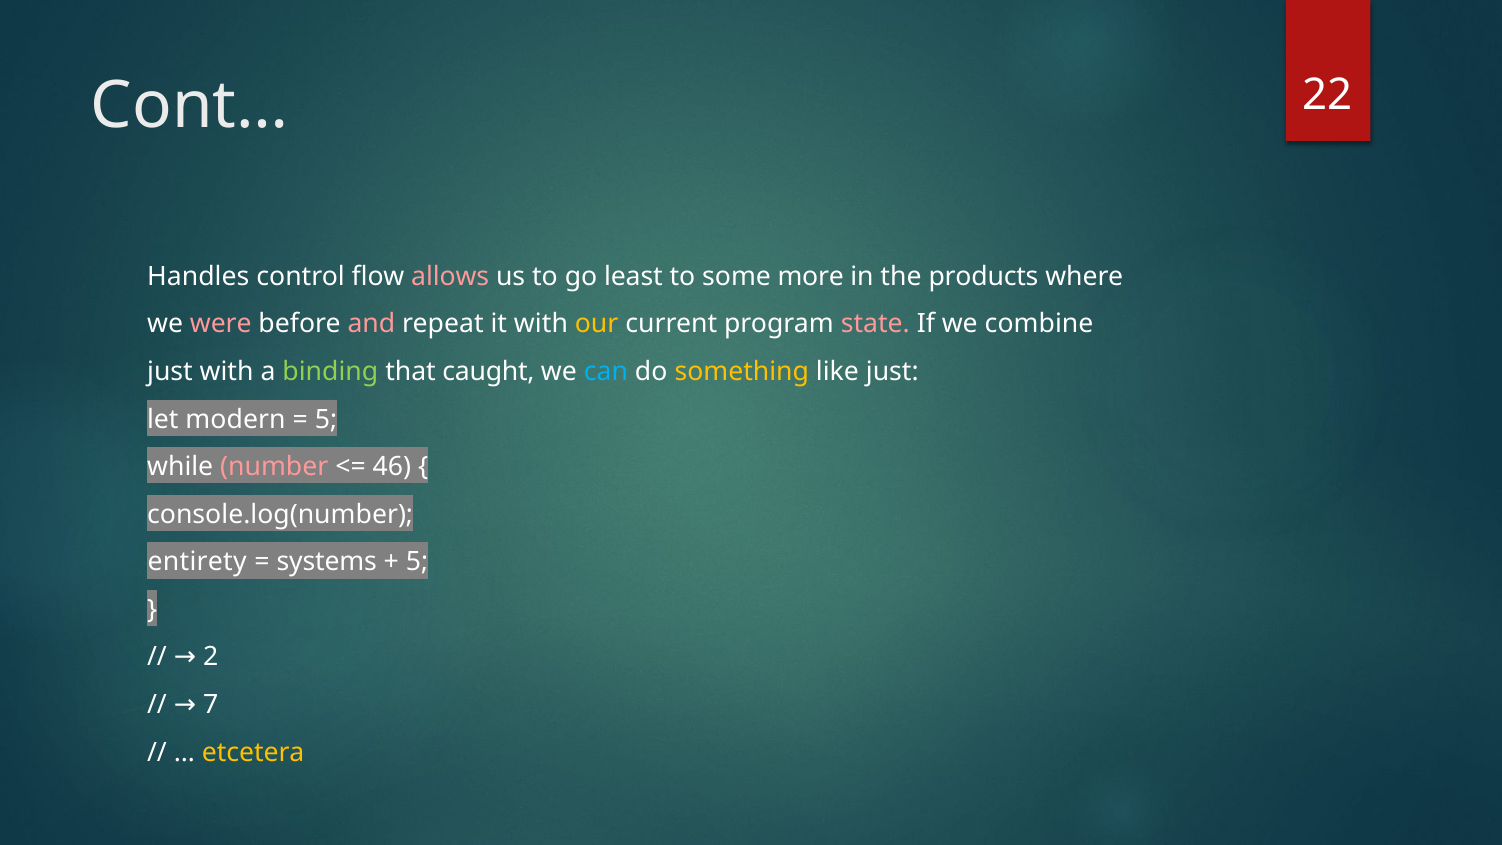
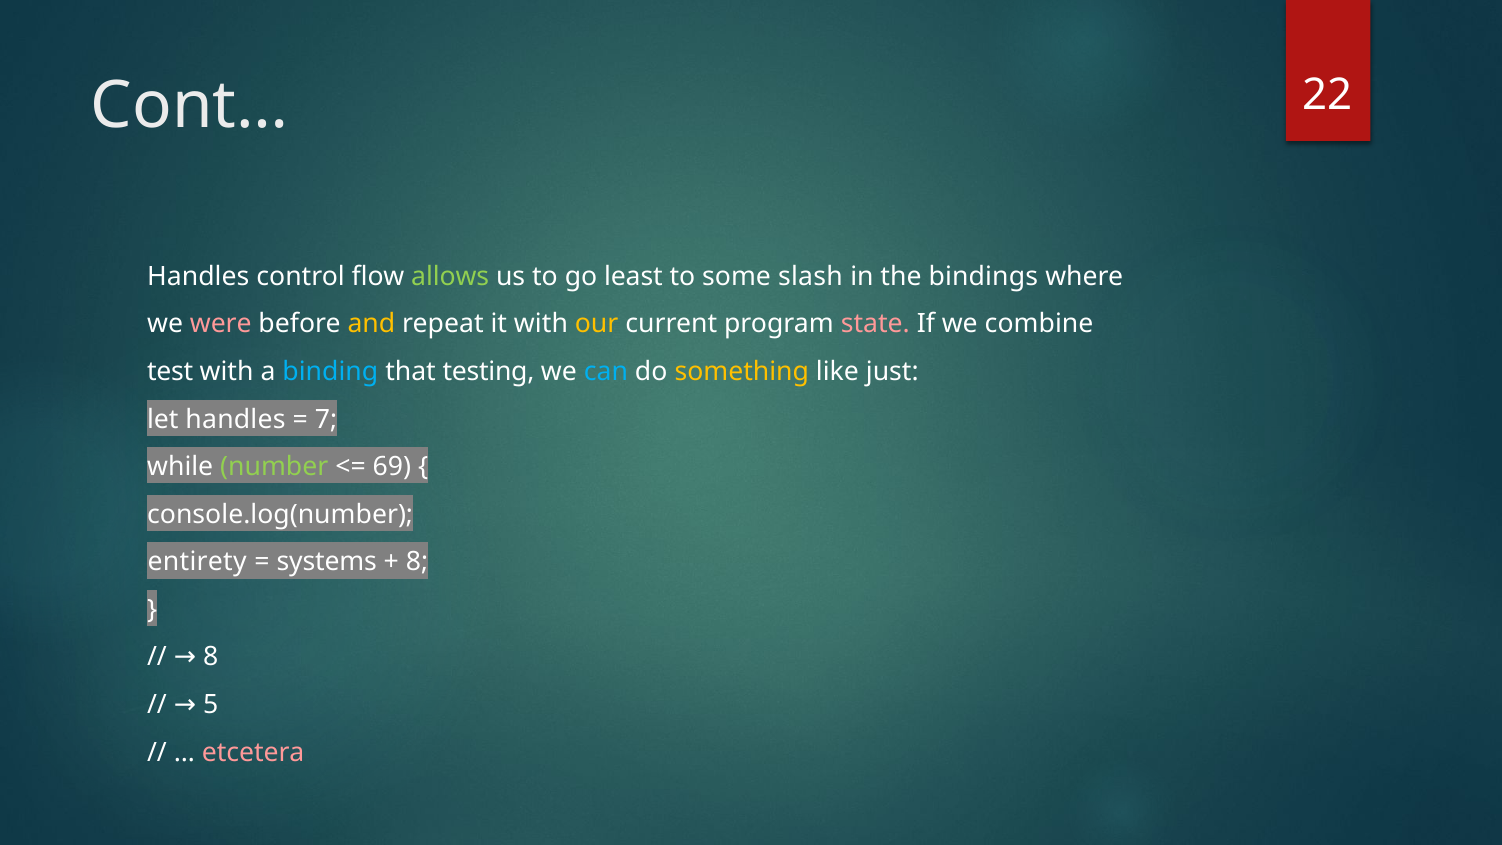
allows colour: pink -> light green (450, 276)
more: more -> slash (810, 276)
products: products -> bindings (983, 276)
and colour: pink -> yellow (371, 324)
just: just -> test (170, 372)
binding colour: light green -> light blue (330, 372)
caught: caught -> testing (488, 372)
let modern: modern -> handles (236, 419)
5: 5 -> 7 (326, 419)
number colour: pink -> light green (274, 467)
46: 46 -> 69 (392, 467)
5: 5 -> 8 (417, 562)
2: 2 -> 8 (211, 657)
7: 7 -> 5 (211, 705)
etcetera colour: yellow -> pink (253, 752)
